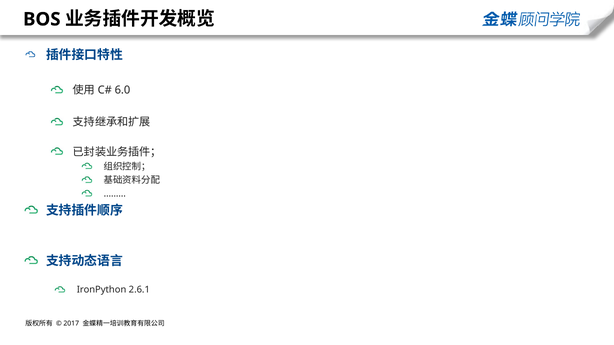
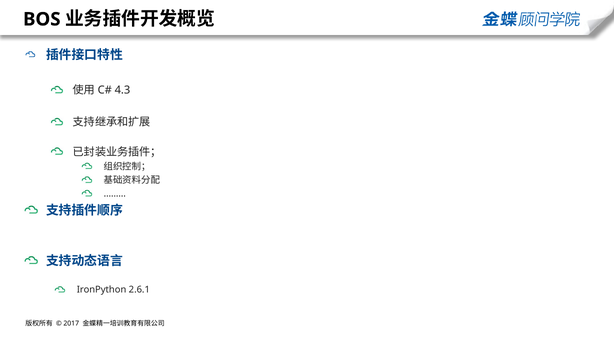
6.0: 6.0 -> 4.3 (122, 90)
